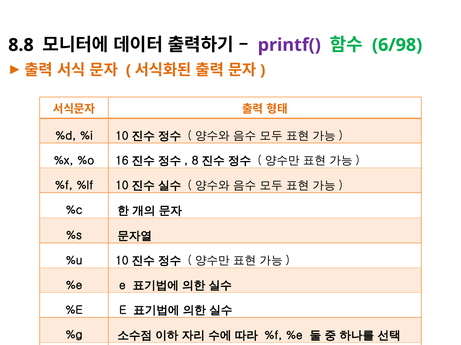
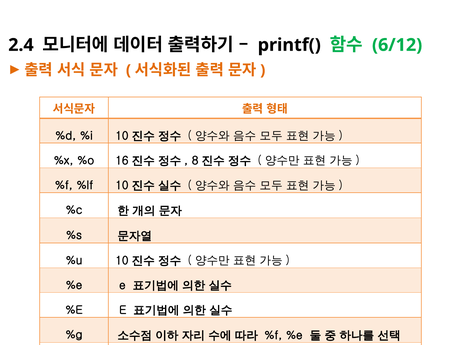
8.8: 8.8 -> 2.4 (21, 45)
printf( colour: purple -> black (289, 45)
6/98: 6/98 -> 6/12 (397, 45)
